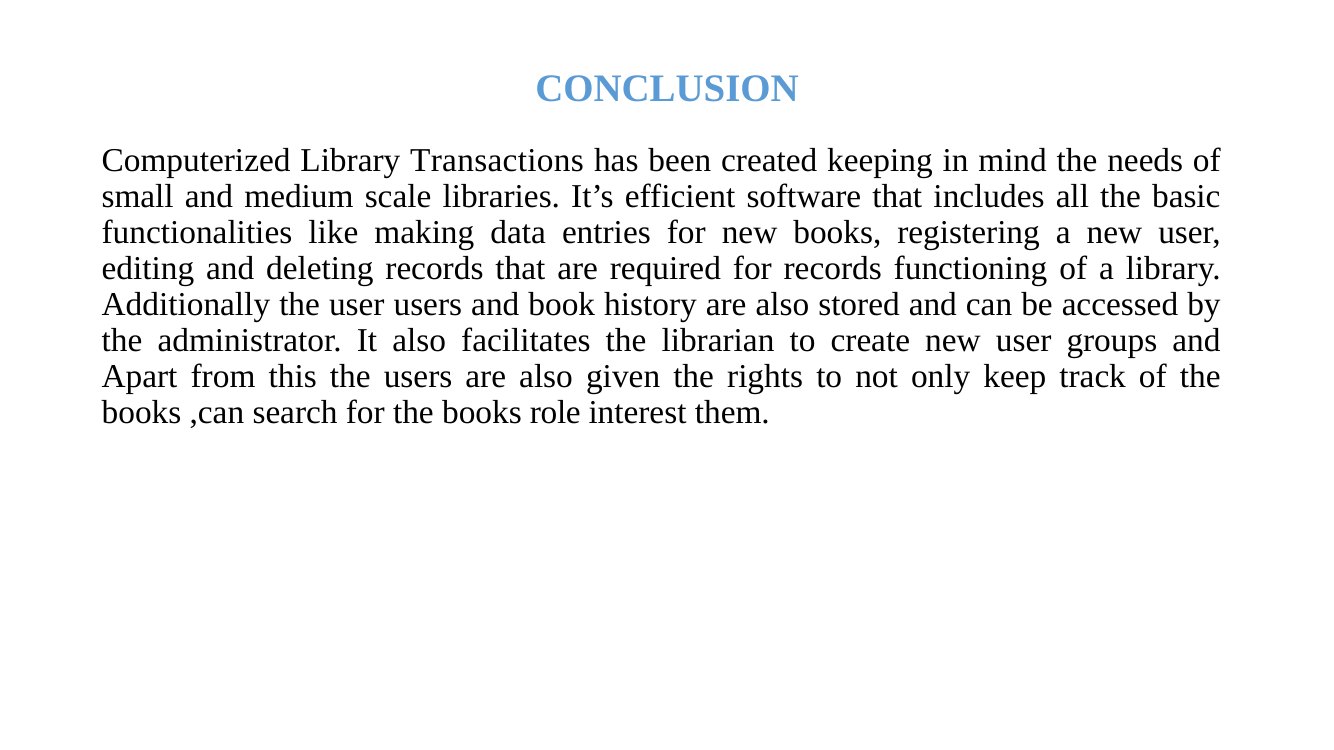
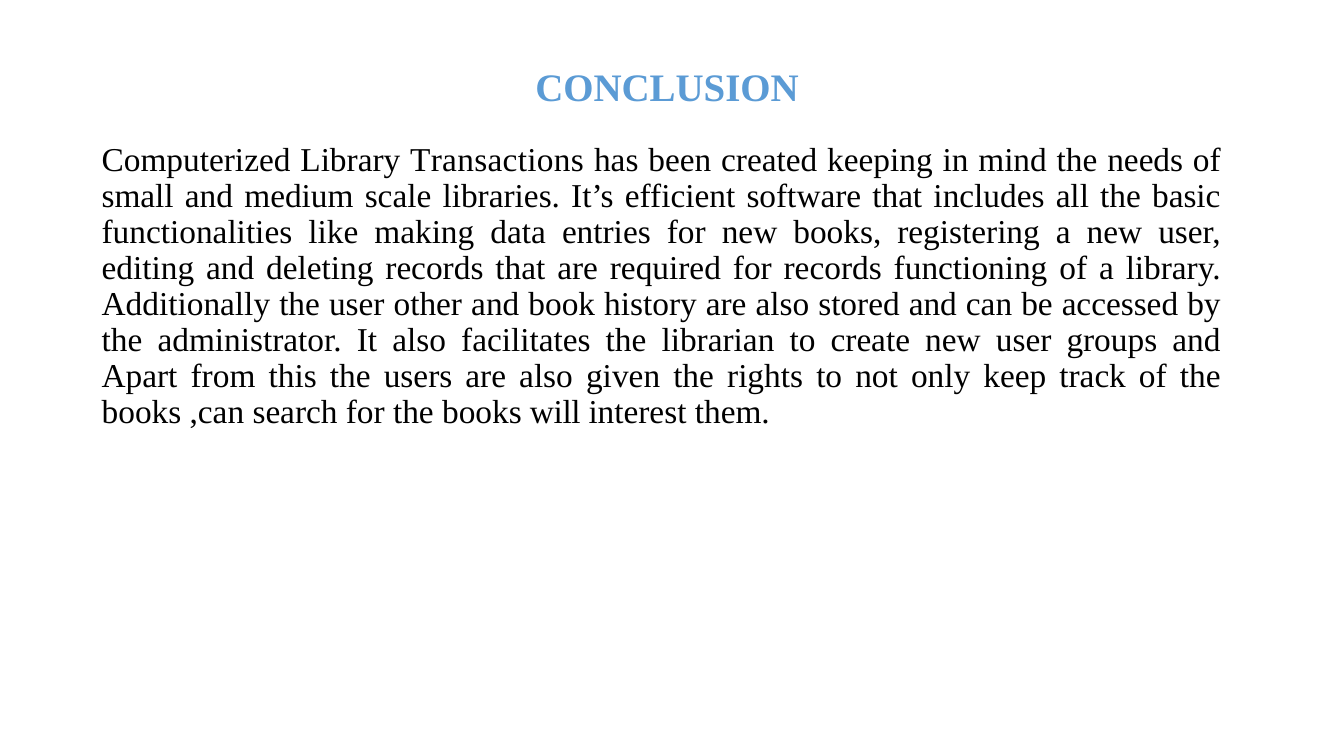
user users: users -> other (428, 304)
role: role -> will (555, 412)
